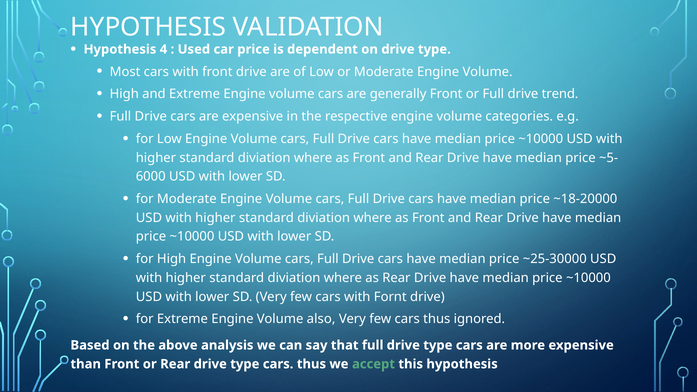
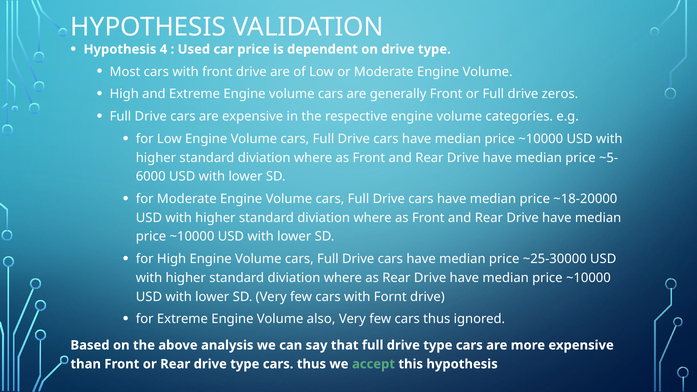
trend: trend -> zeros (560, 94)
